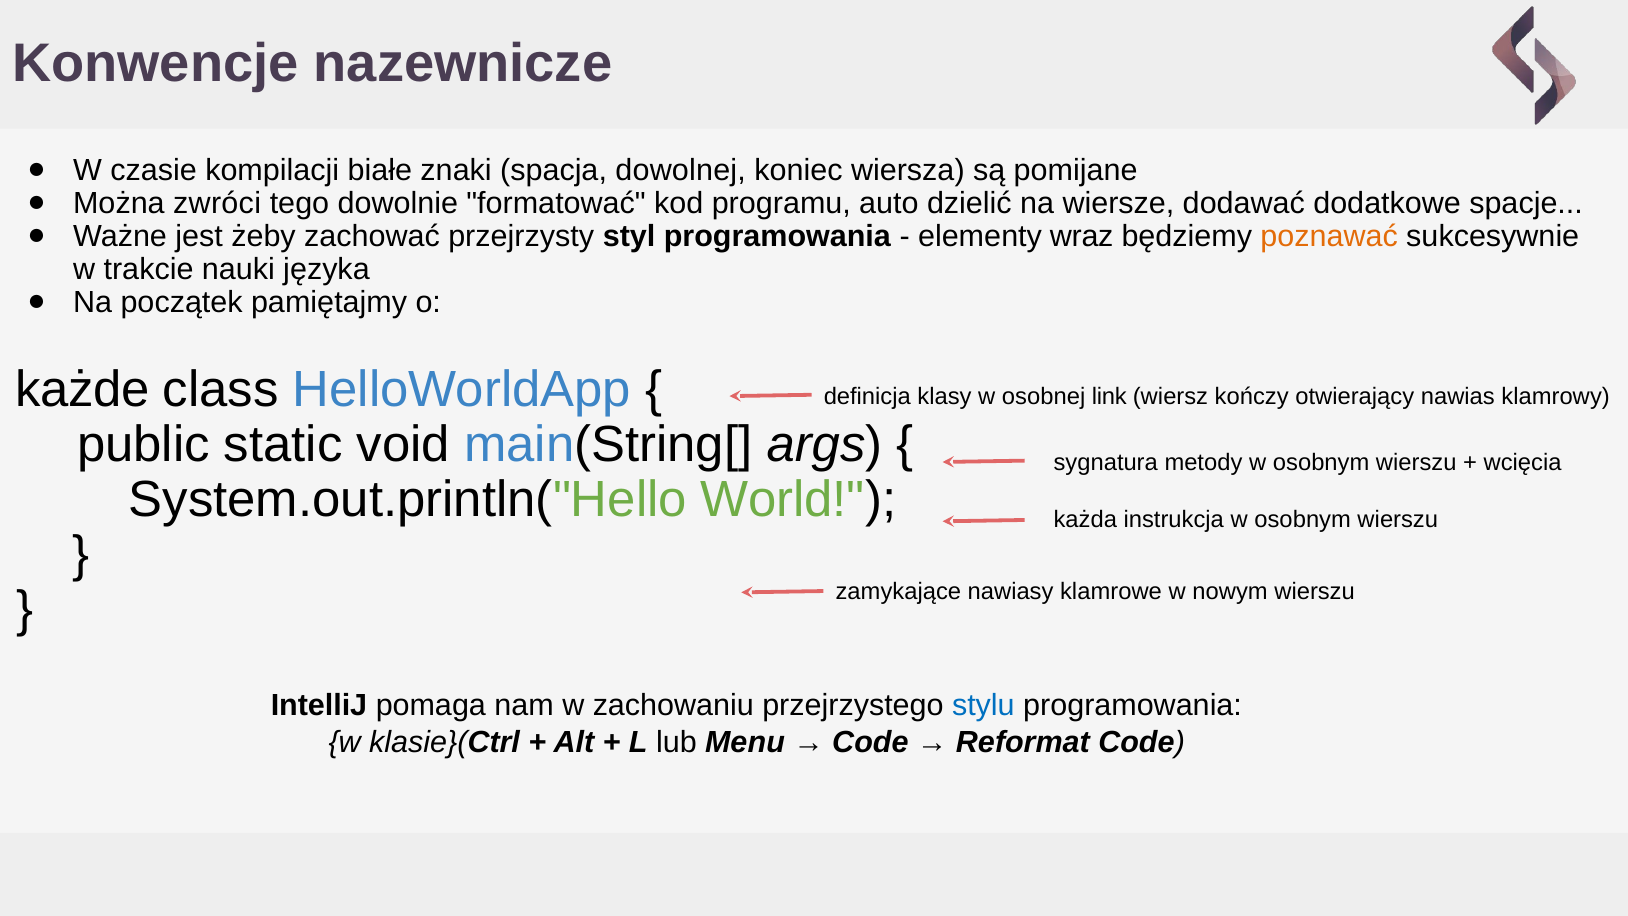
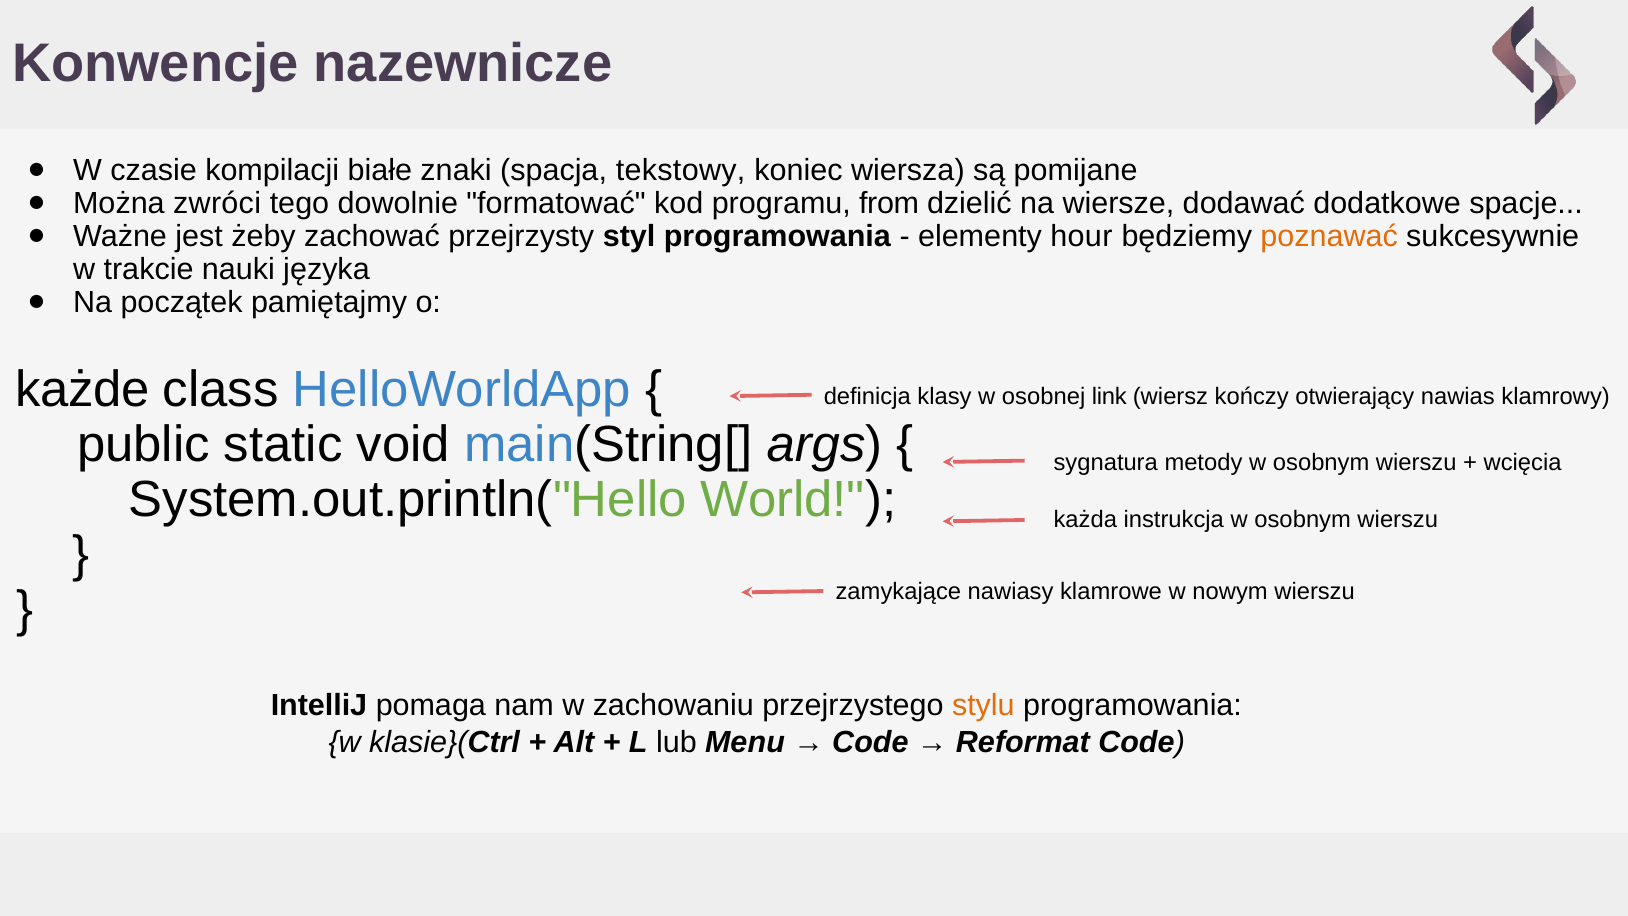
dowolnej: dowolnej -> tekstowy (681, 170)
auto: auto -> from (889, 203)
wraz: wraz -> hour (1081, 236)
stylu colour: blue -> orange (983, 706)
